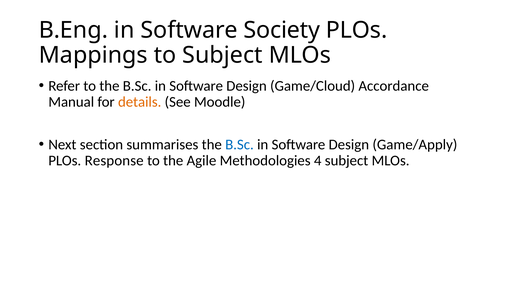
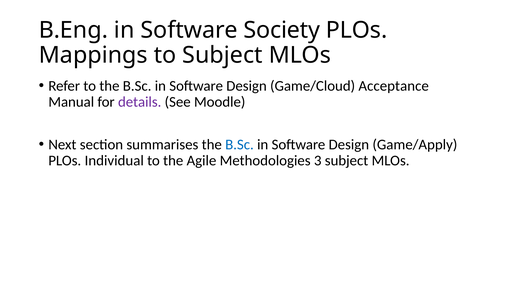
Accordance: Accordance -> Acceptance (394, 86)
details colour: orange -> purple (140, 102)
Response: Response -> Individual (114, 161)
4: 4 -> 3 (318, 161)
